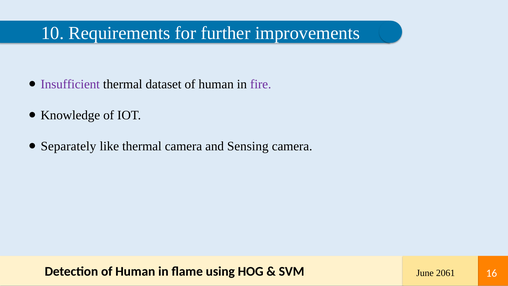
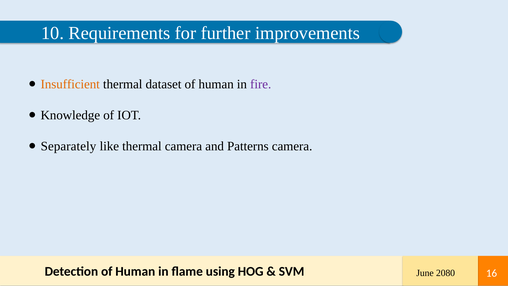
Insufficient colour: purple -> orange (70, 84)
Sensing: Sensing -> Patterns (248, 146)
2061: 2061 -> 2080 (446, 273)
